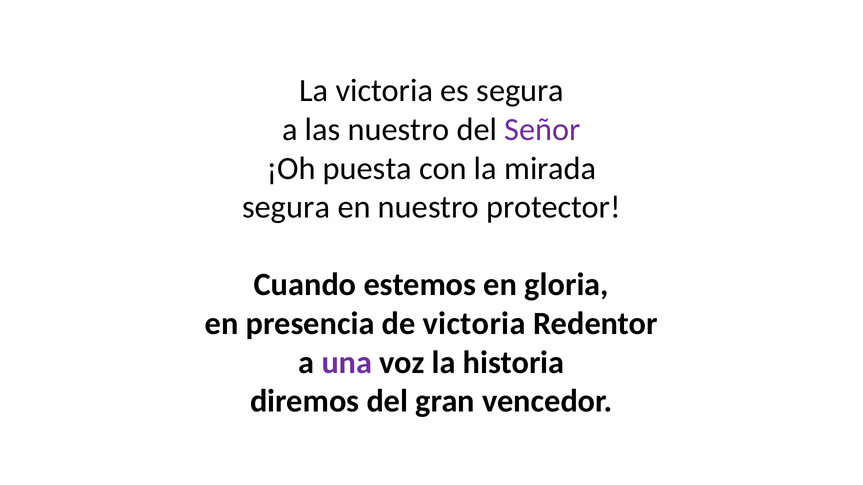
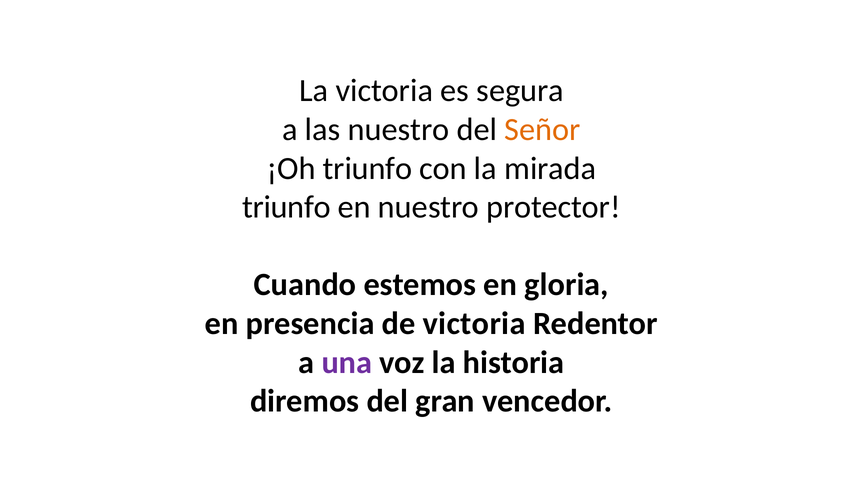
Señor colour: purple -> orange (542, 130)
¡Oh puesta: puesta -> triunfo (367, 169)
segura: segura -> triunfo (286, 207)
